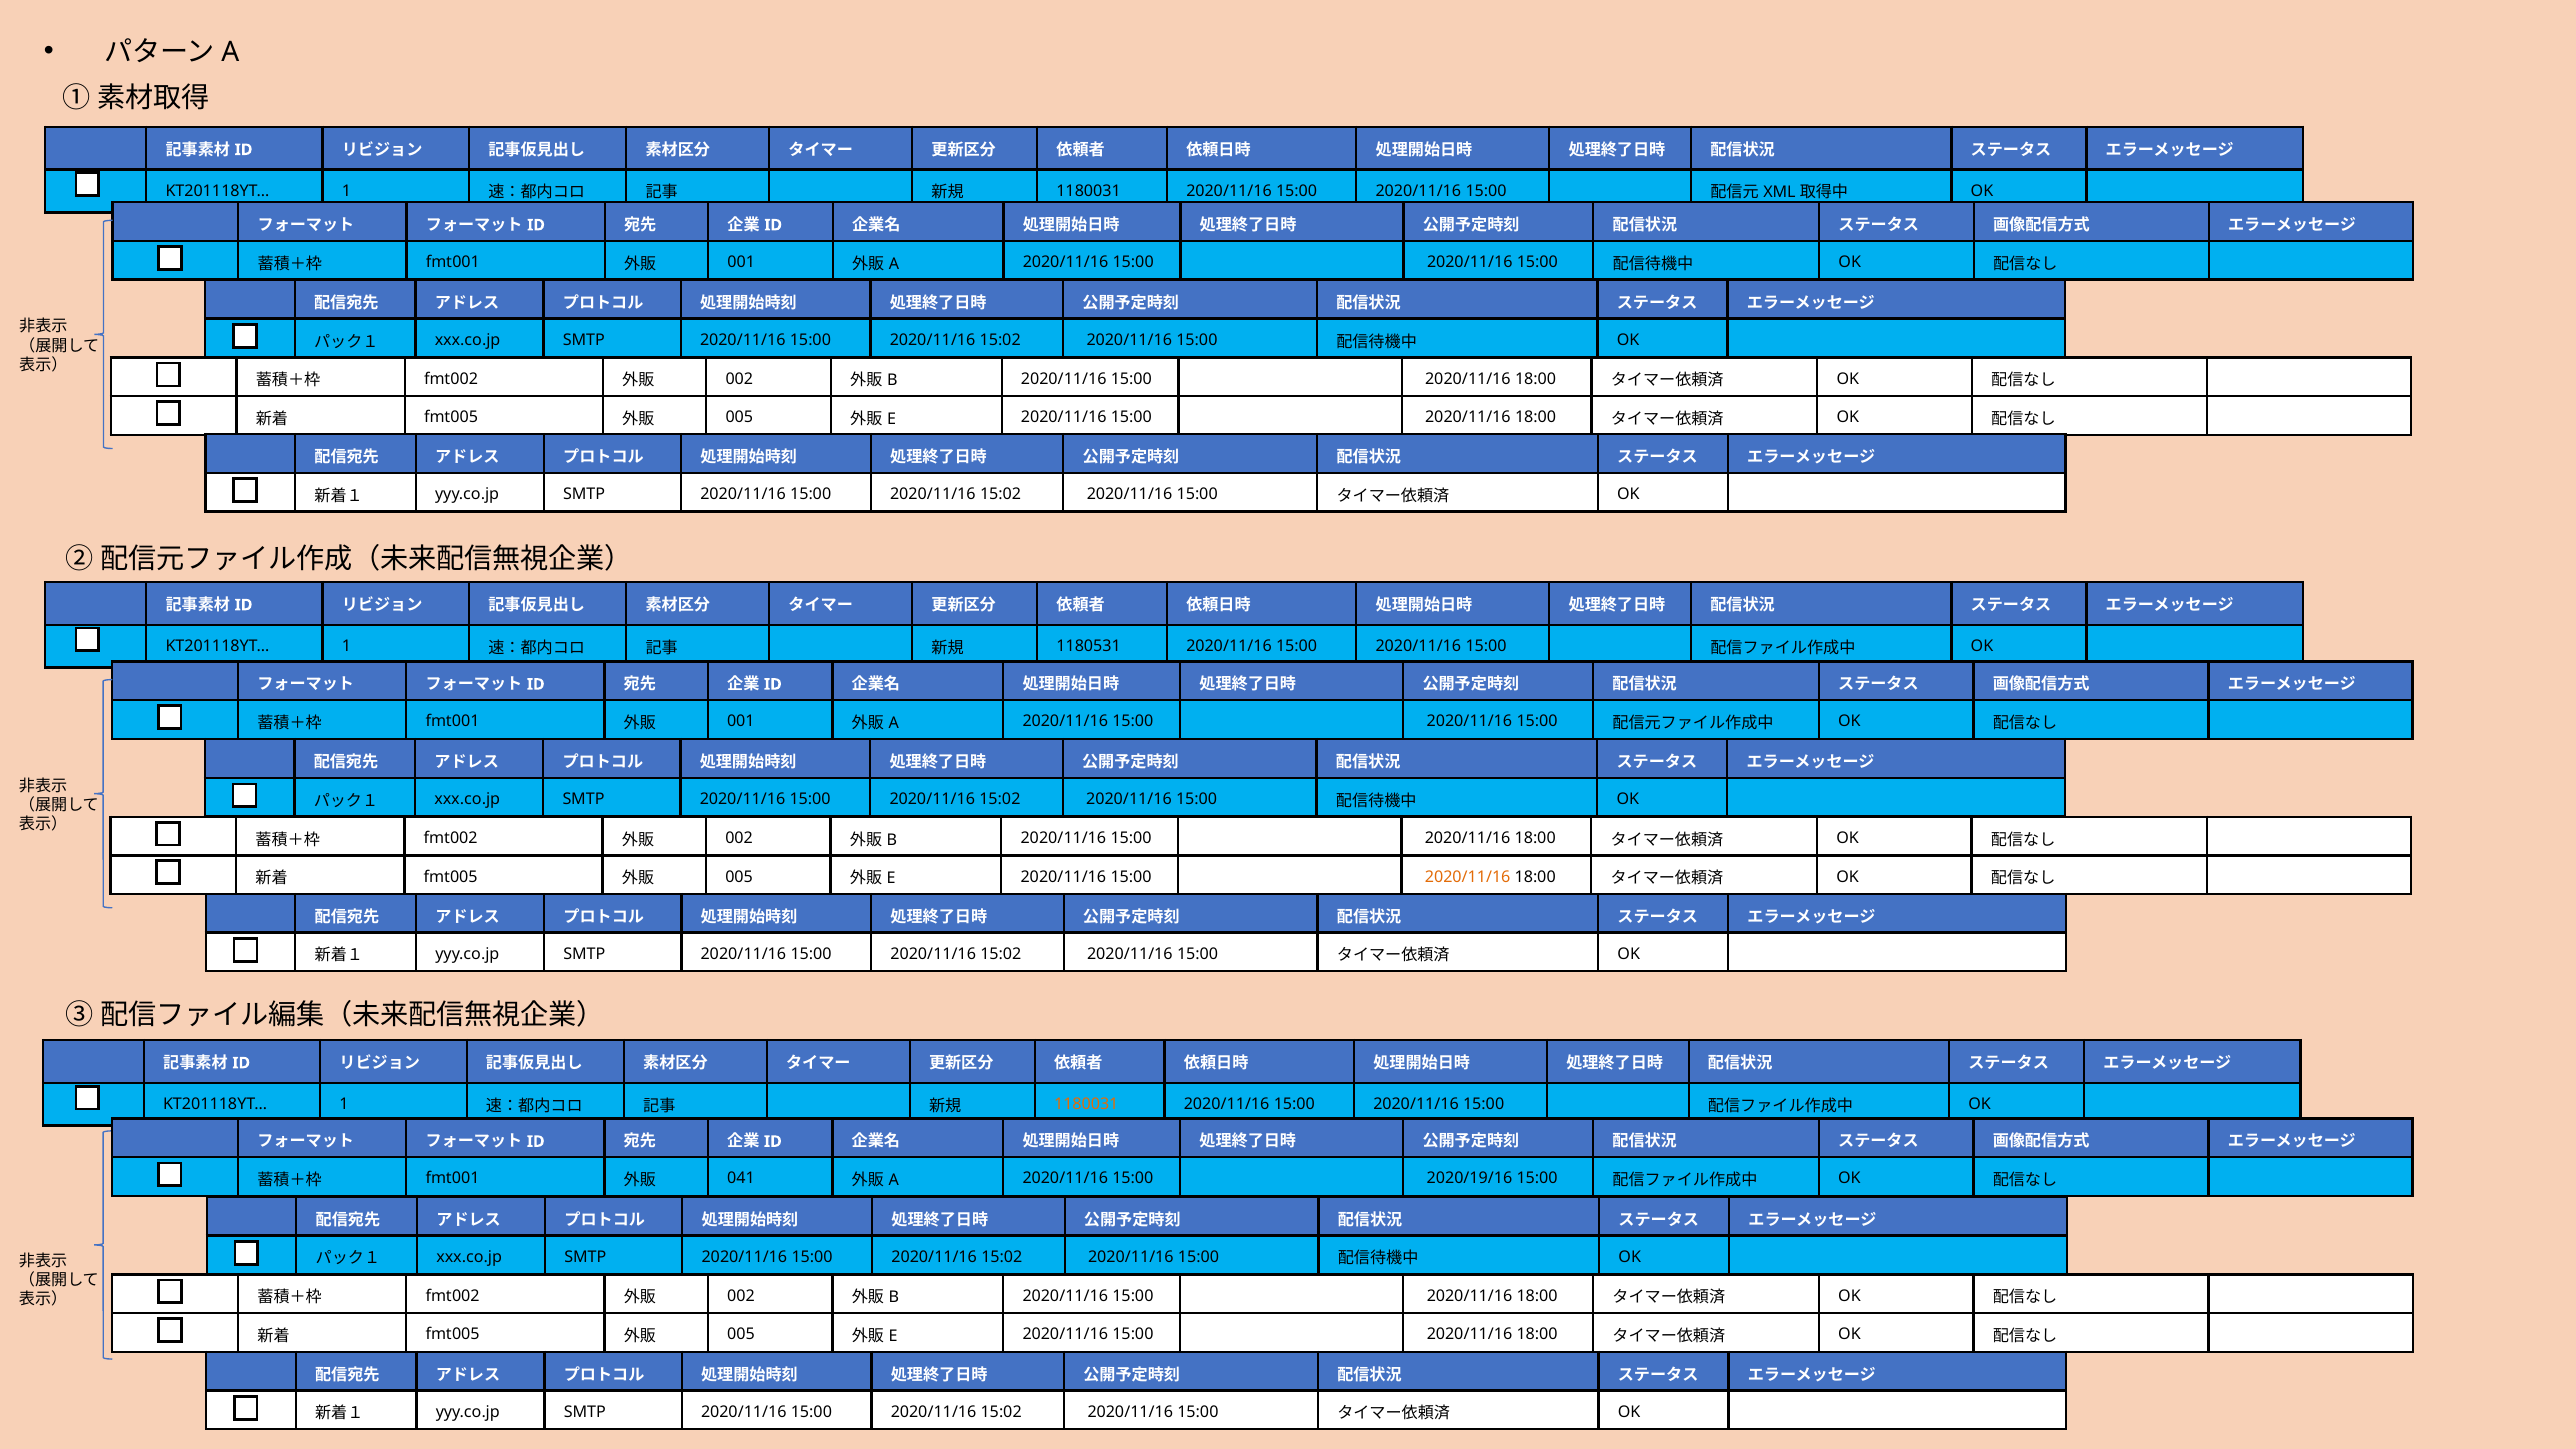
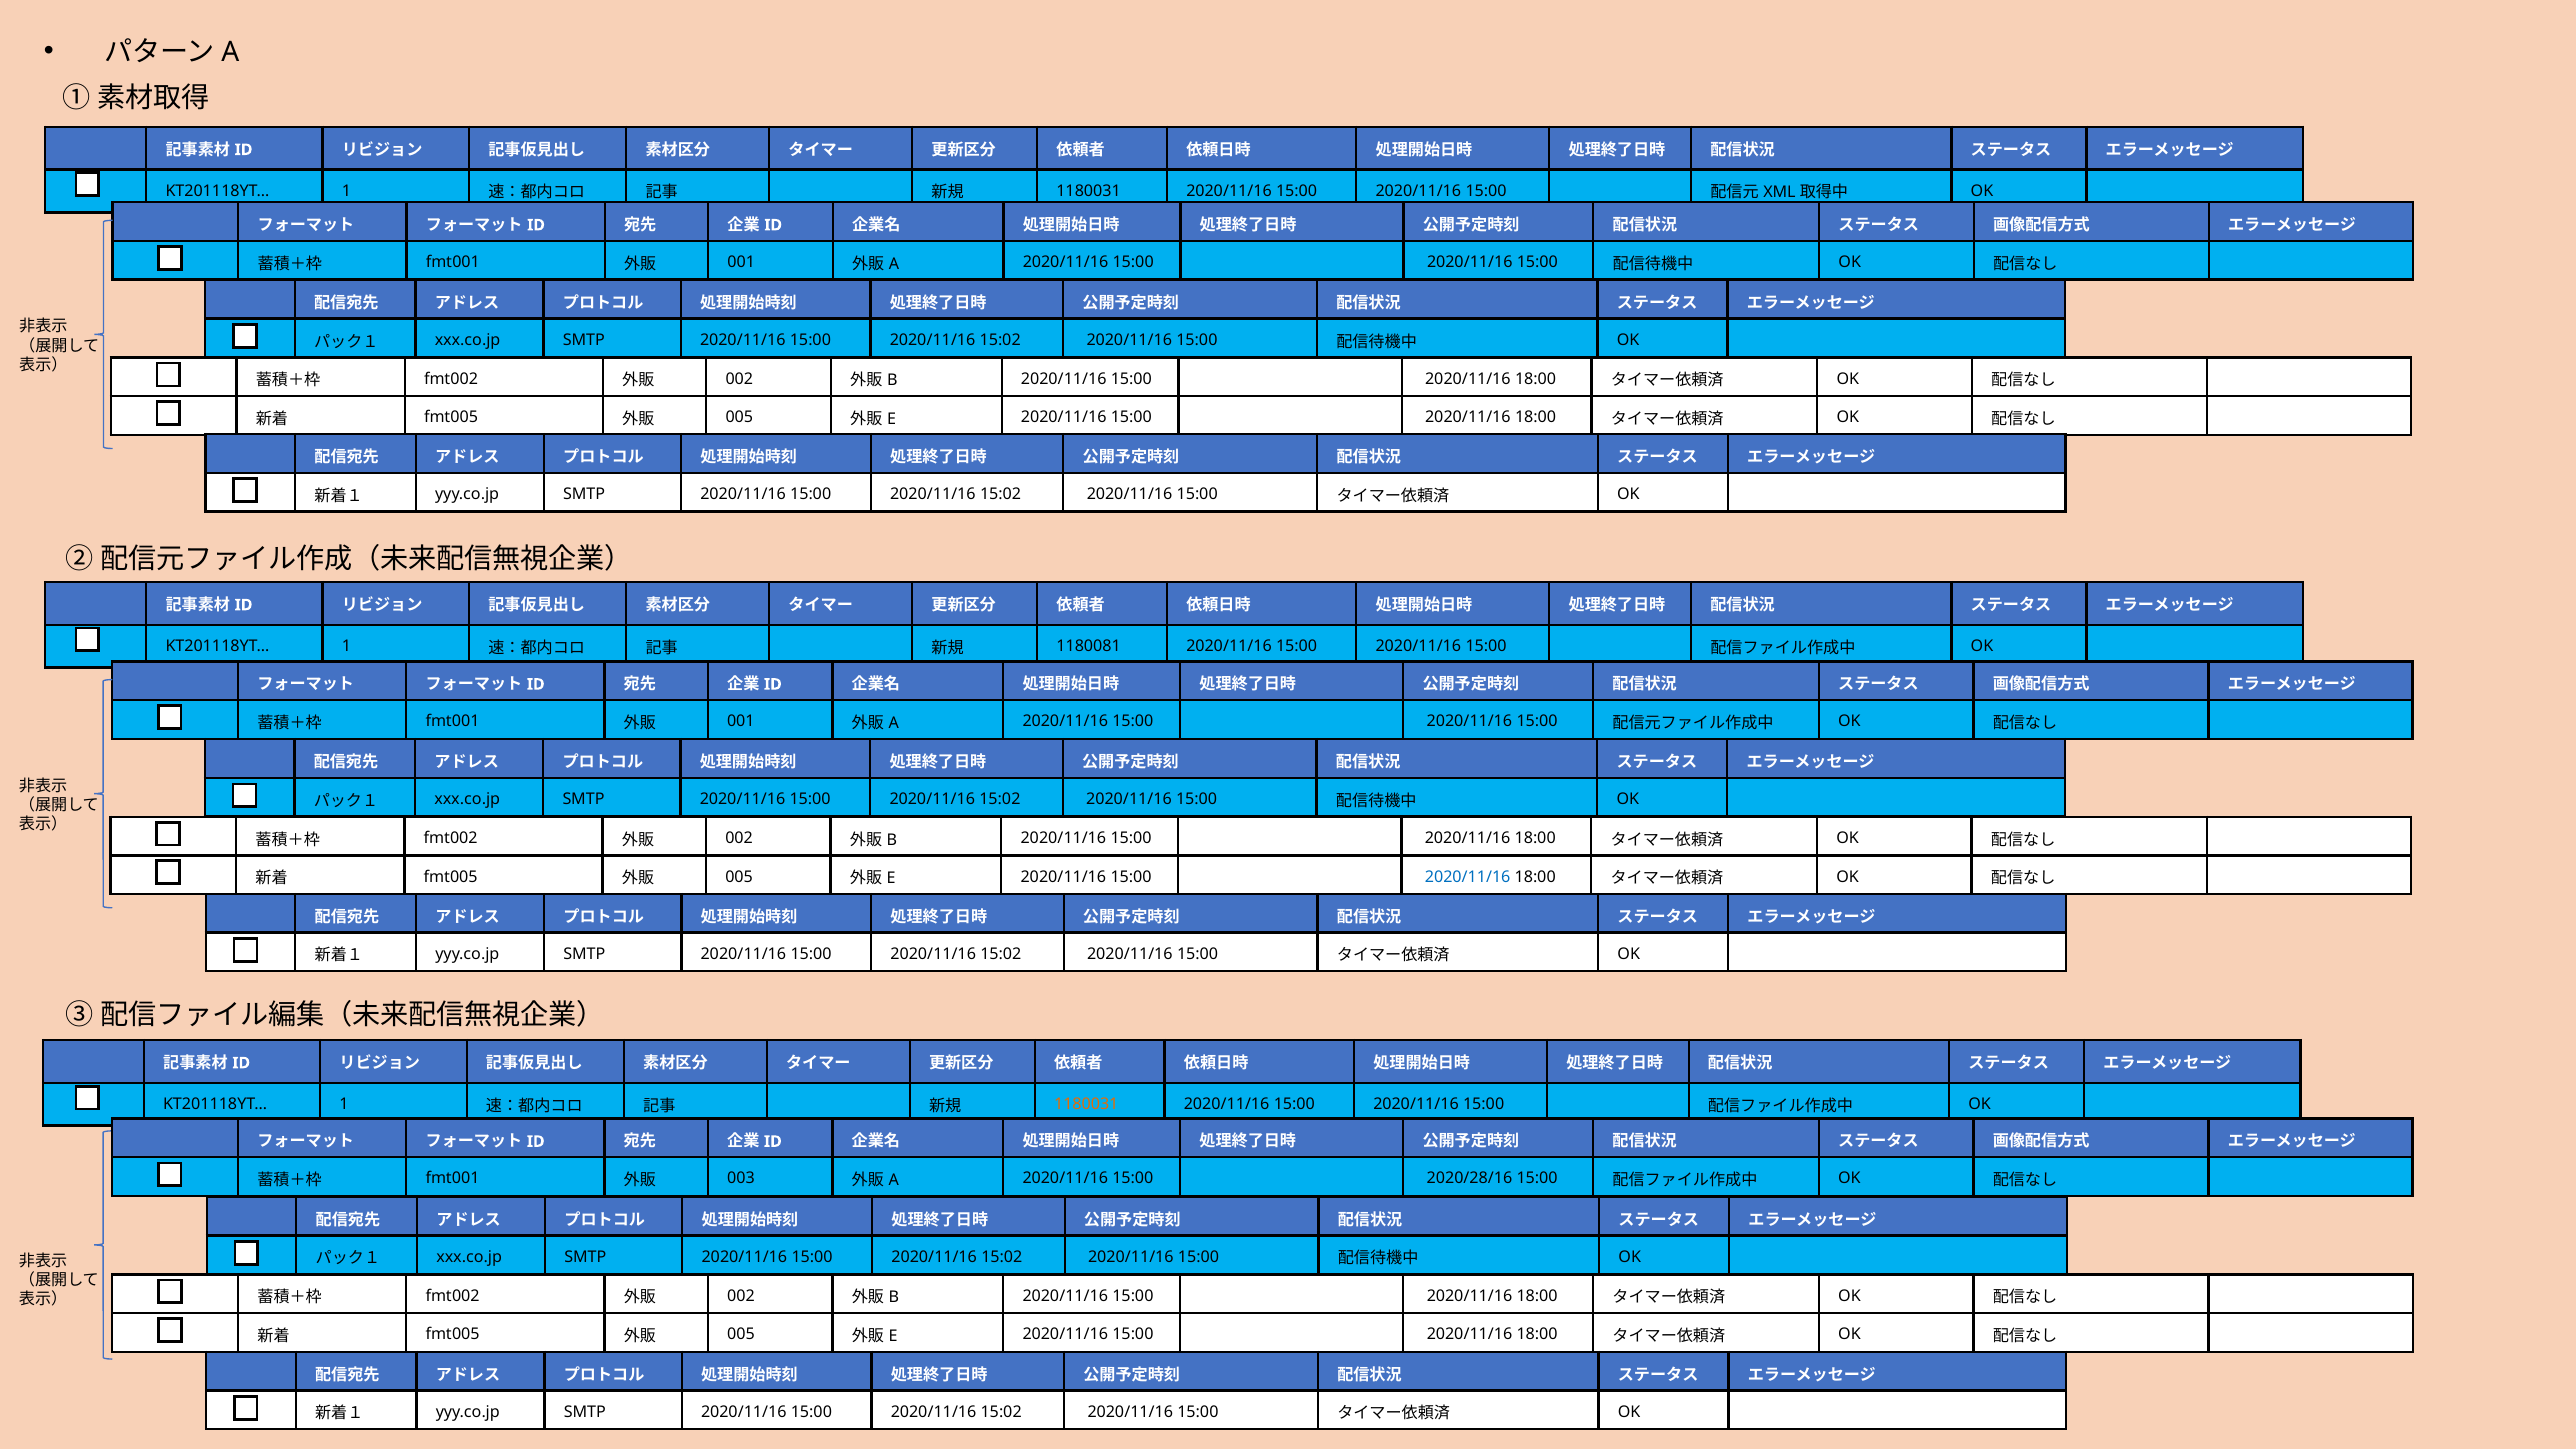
1180531: 1180531 -> 1180081 (1089, 646)
2020/11/16 colour: orange -> blue (1468, 877)
041: 041 -> 003 (741, 1179)
2020/19/16: 2020/19/16 -> 2020/28/16 (1469, 1179)
